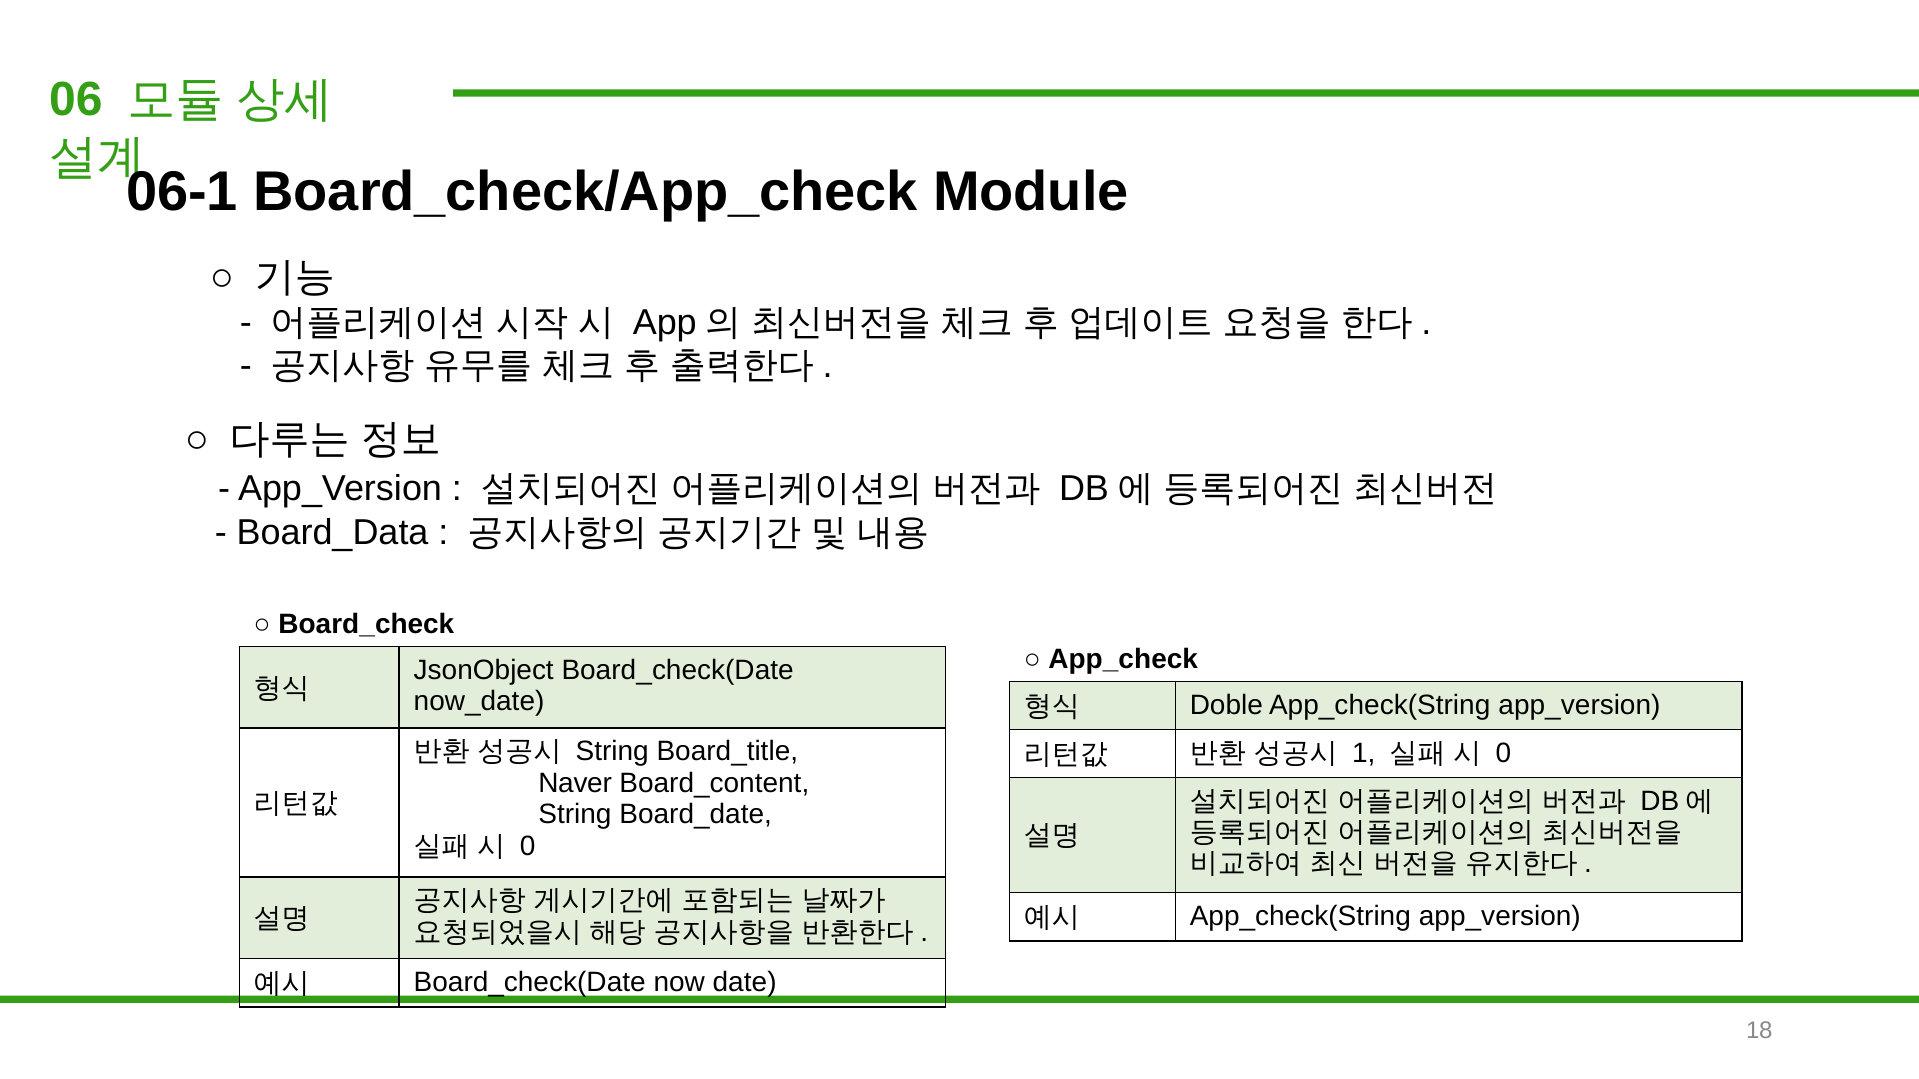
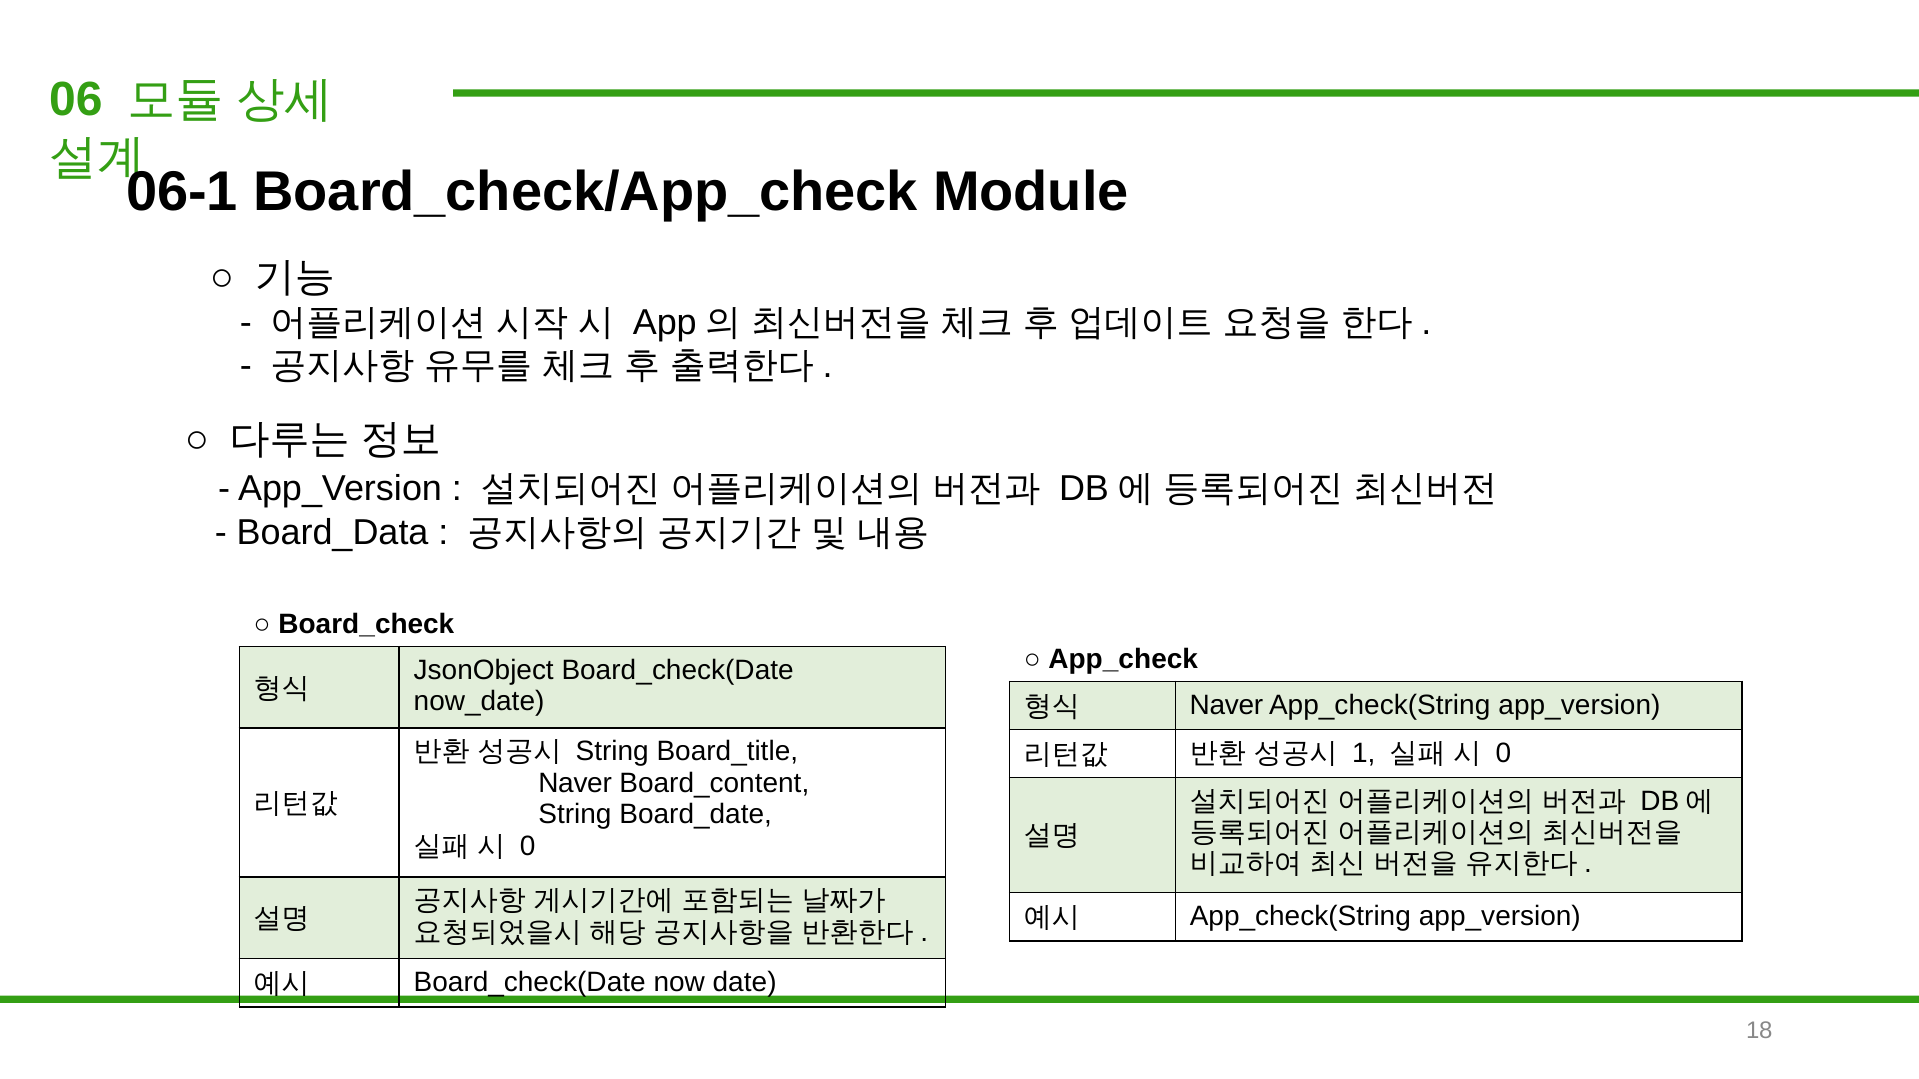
Doble: Doble -> Naver (1226, 705)
